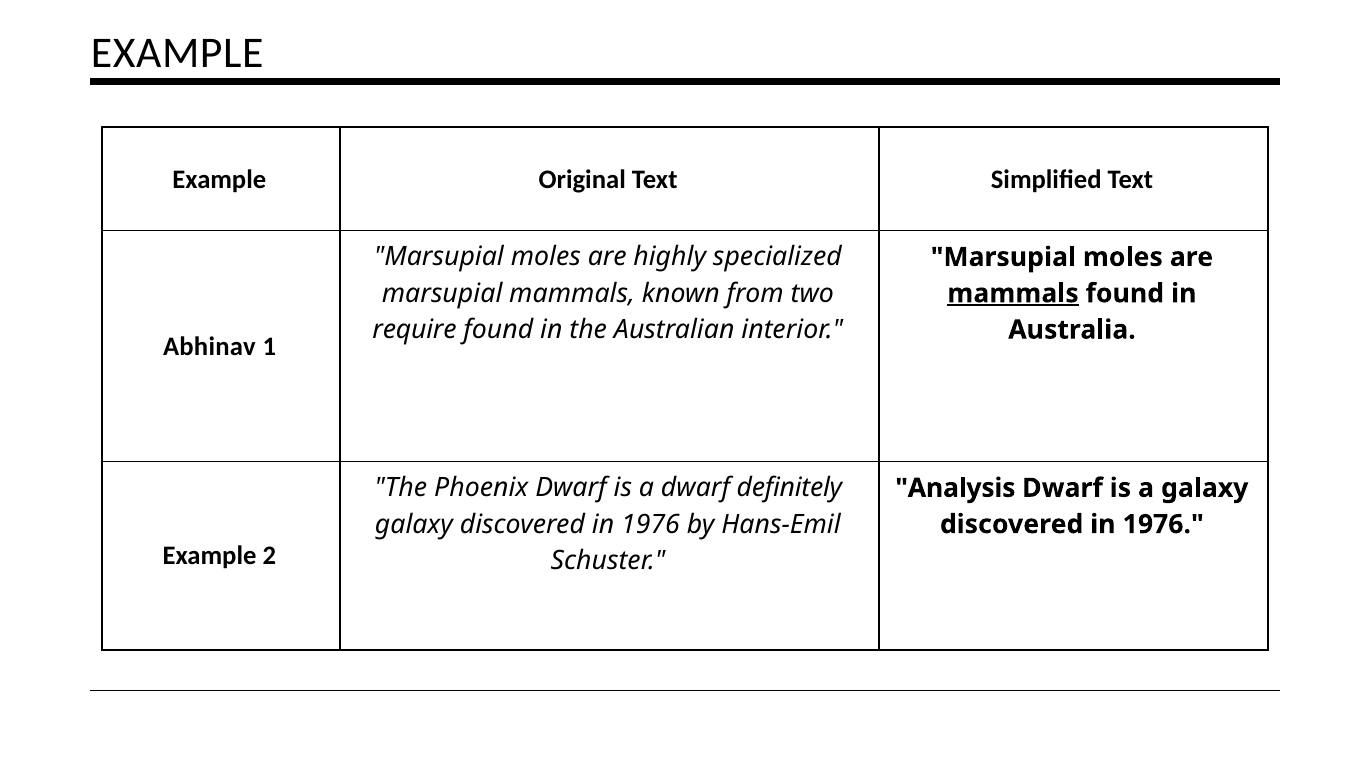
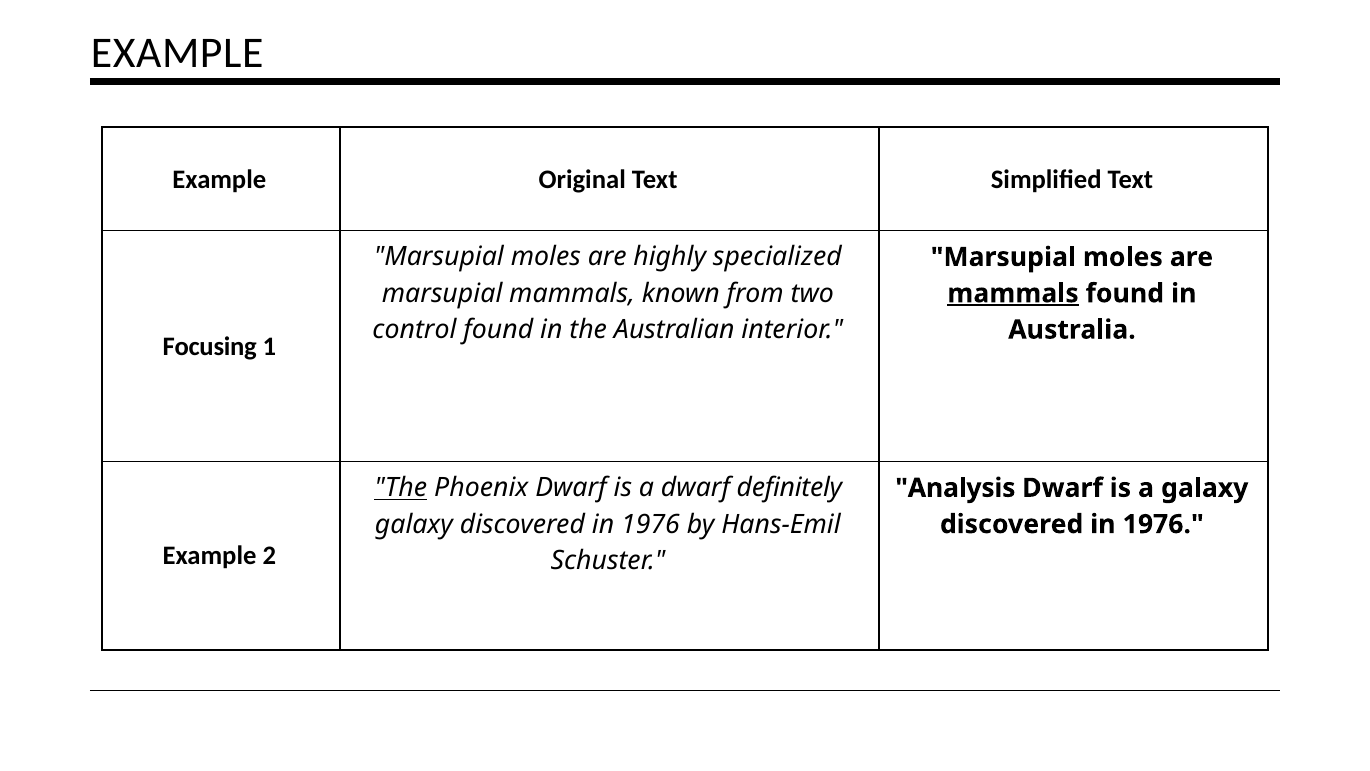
require: require -> control (414, 330)
Abhinav: Abhinav -> Focusing (210, 346)
The underline: none -> present (401, 488)
